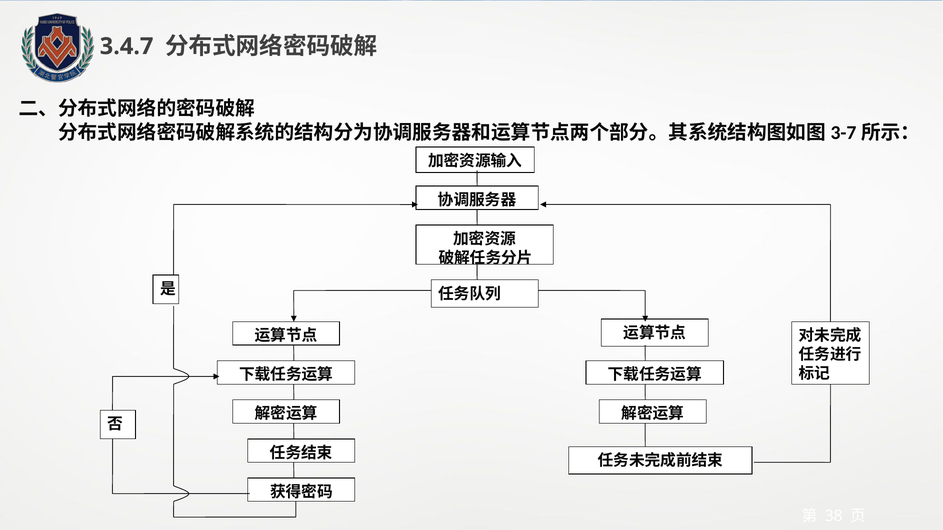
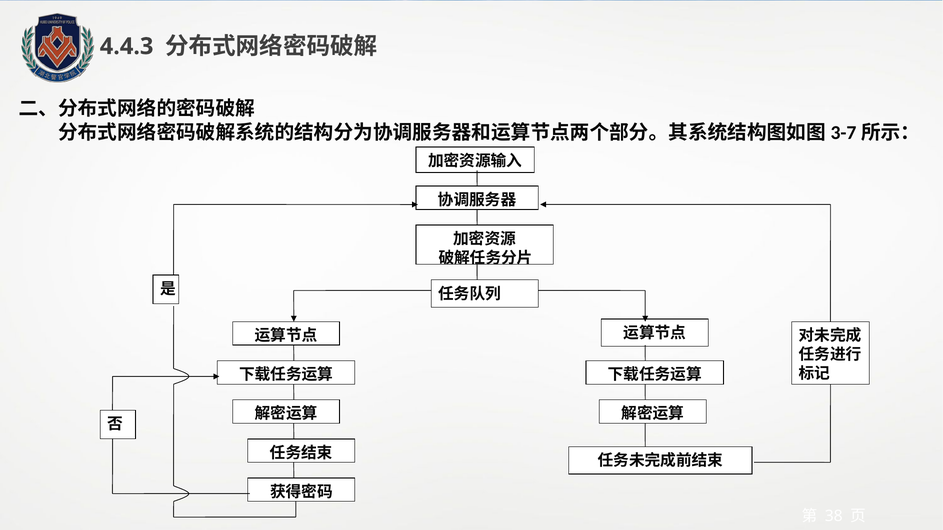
3.4.7: 3.4.7 -> 4.4.3 (127, 46)
